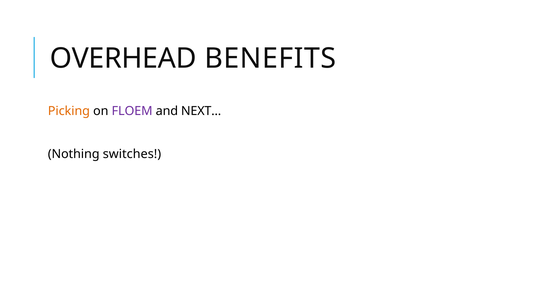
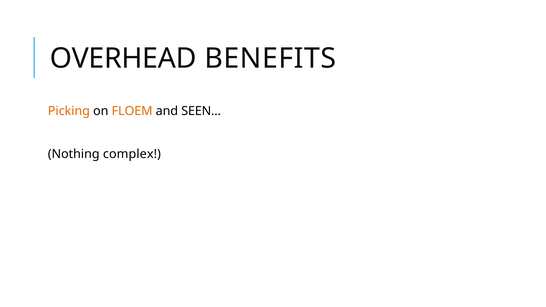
FLOEM colour: purple -> orange (132, 111)
NEXT…: NEXT… -> SEEN… (201, 111)
switches: switches -> complex (132, 154)
